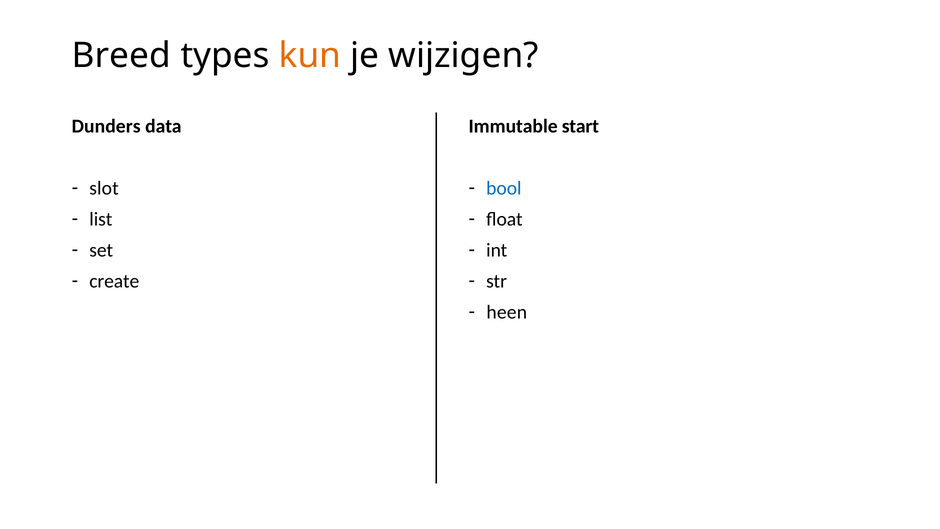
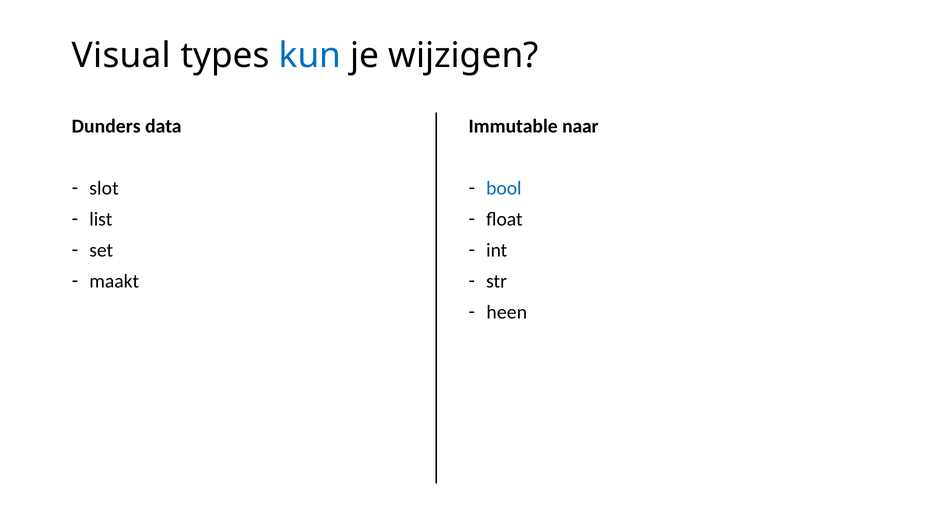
Breed: Breed -> Visual (121, 56)
kun colour: orange -> blue (310, 56)
start: start -> naar (580, 126)
create: create -> maakt (114, 281)
